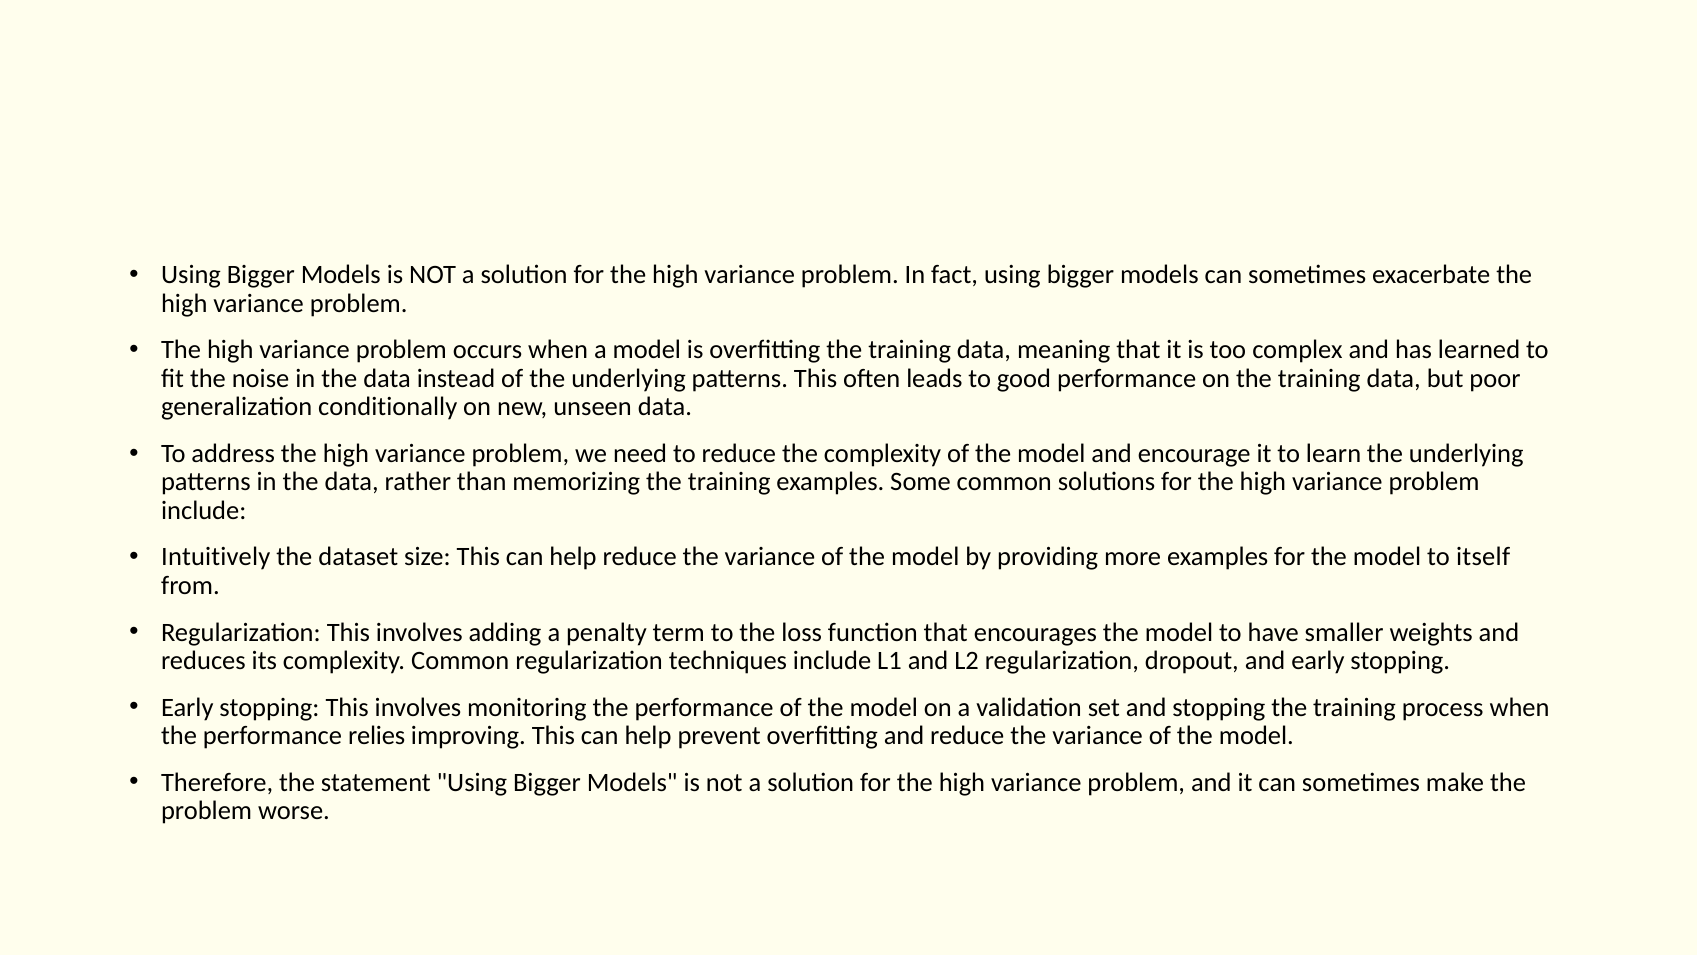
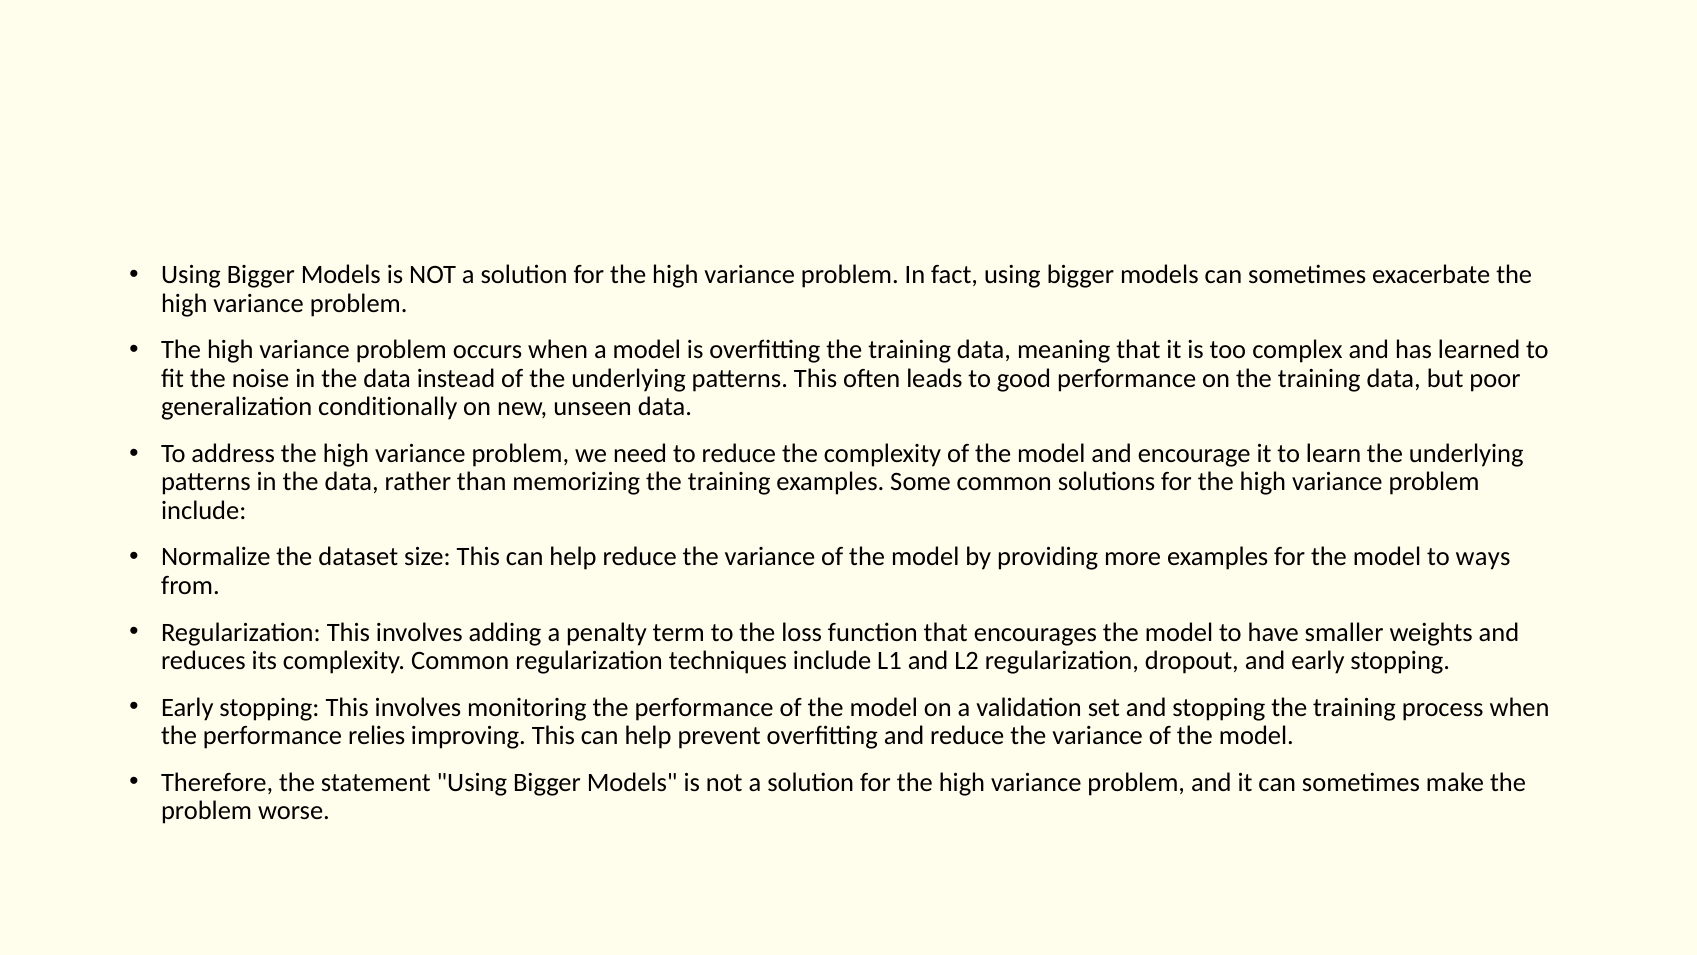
Intuitively: Intuitively -> Normalize (216, 557)
itself: itself -> ways (1483, 557)
